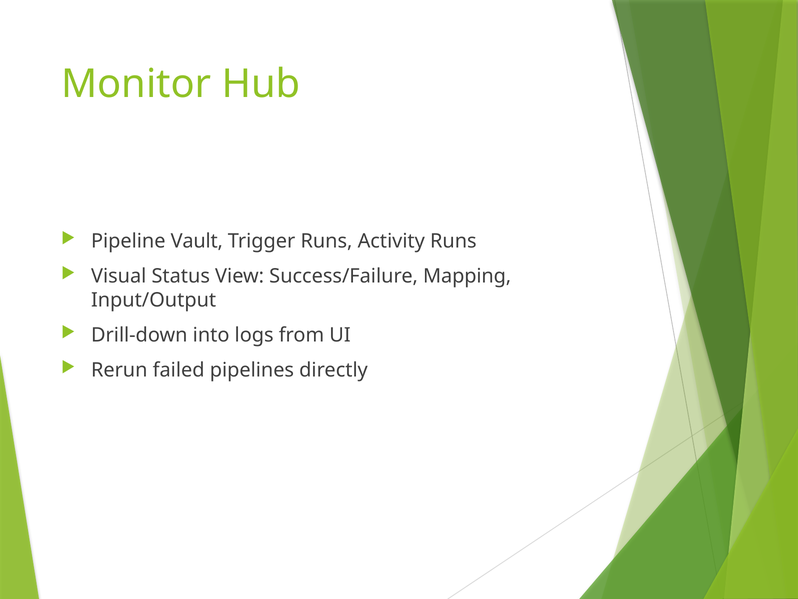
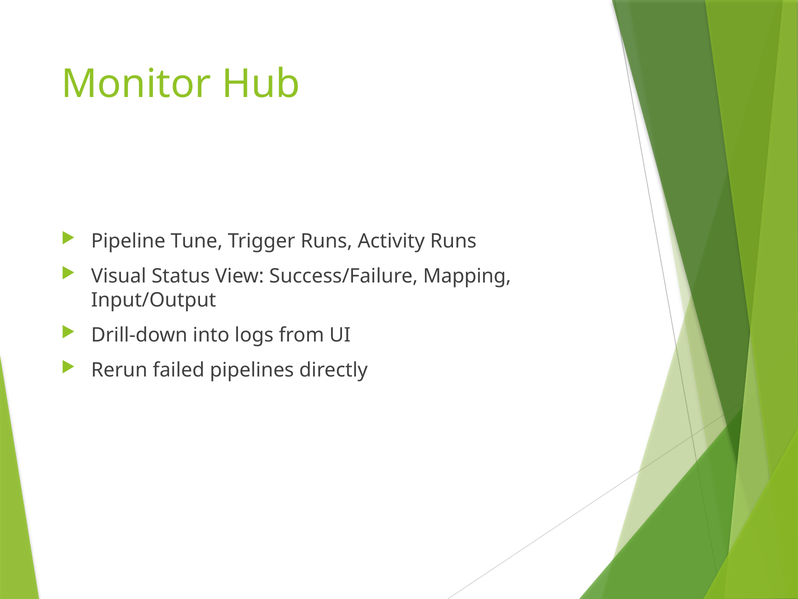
Vault: Vault -> Tune (197, 241)
